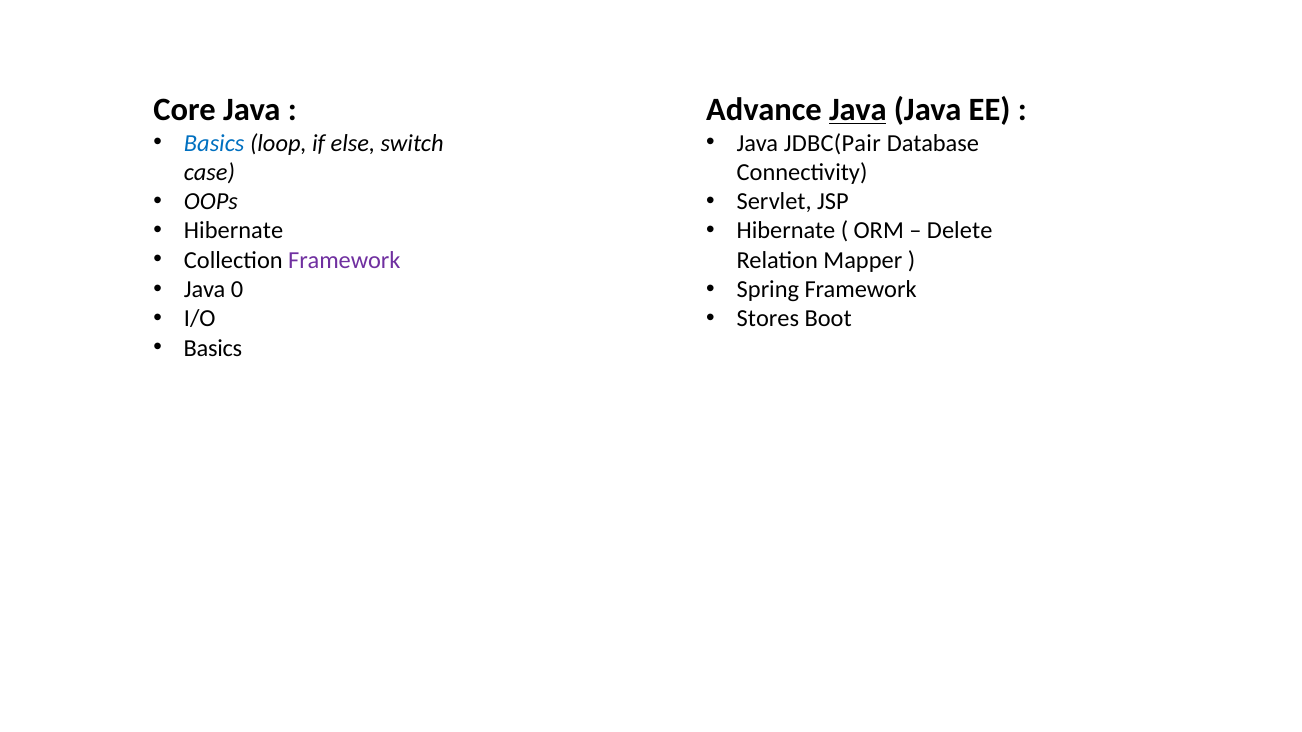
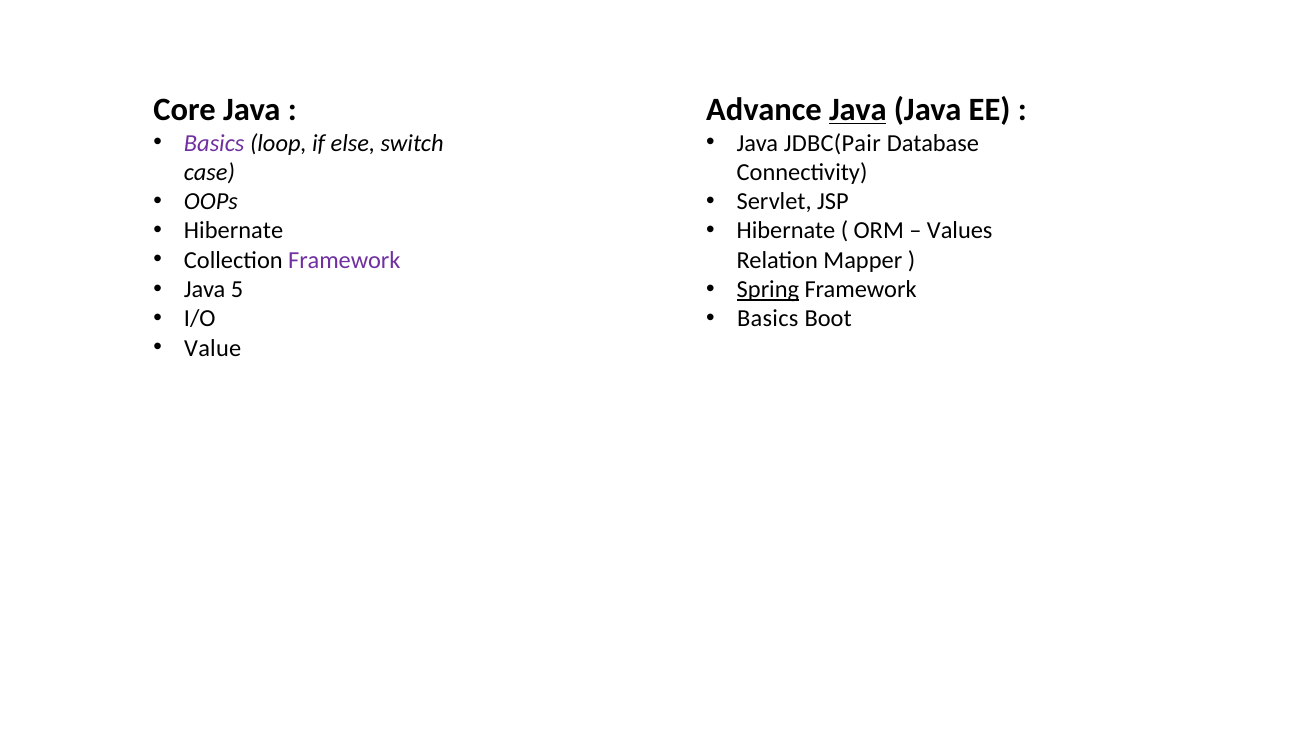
Basics colour: blue -> purple (214, 143)
Delete: Delete -> Values (960, 231)
0: 0 -> 5 (237, 290)
Spring underline: none -> present (768, 290)
Stores: Stores -> Basics (768, 319)
Basics: Basics -> Value (213, 348)
